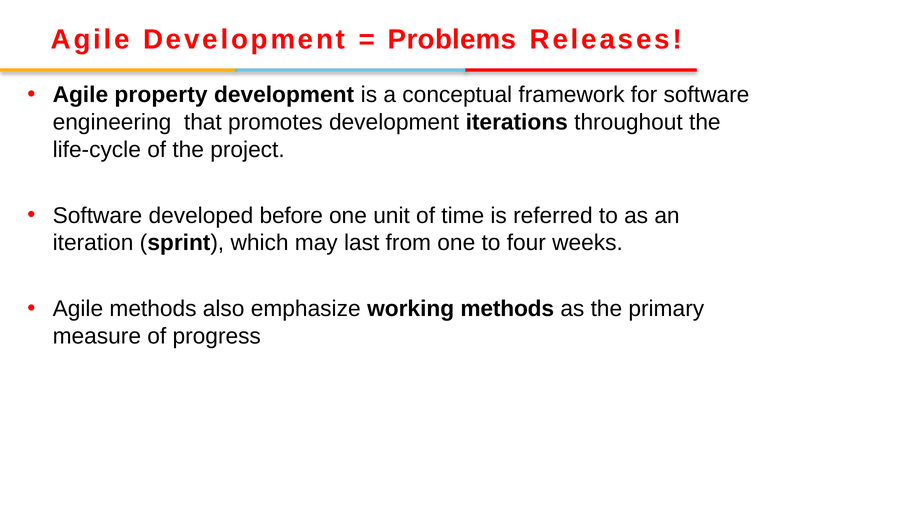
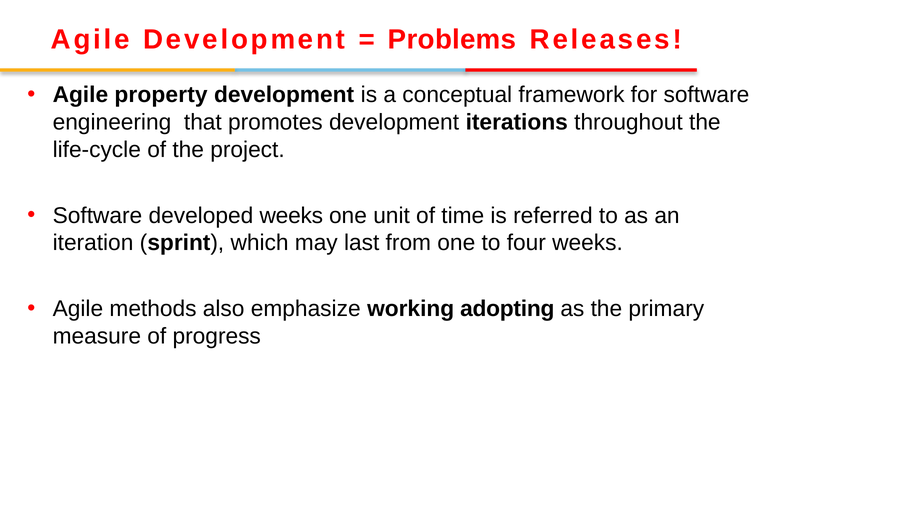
developed before: before -> weeks (291, 215)
working methods: methods -> adopting (507, 308)
